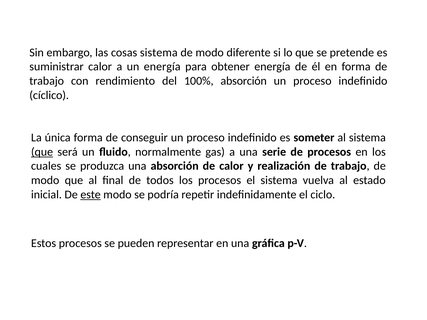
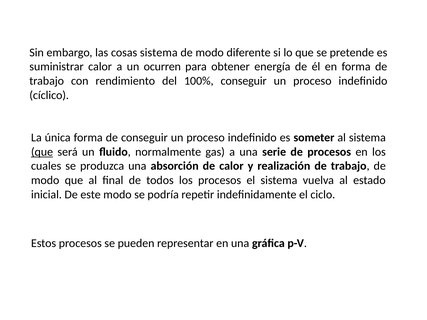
un energía: energía -> ocurren (162, 67)
100% absorción: absorción -> conseguir (244, 81)
este underline: present -> none (91, 195)
